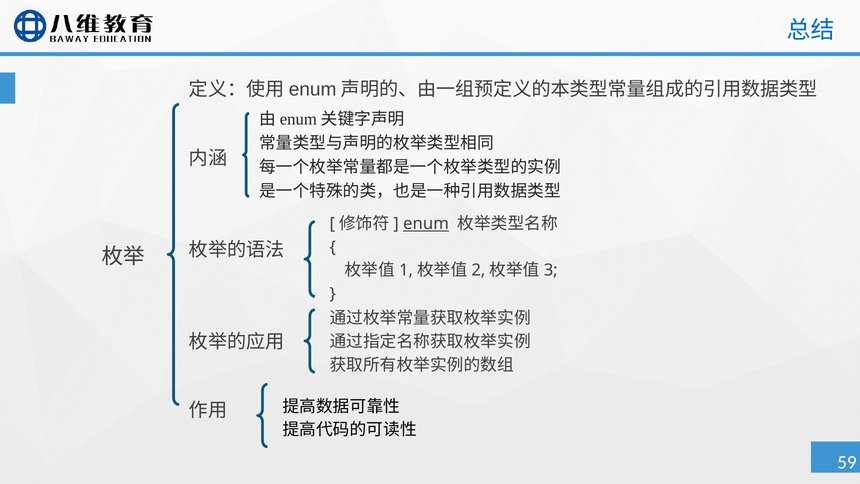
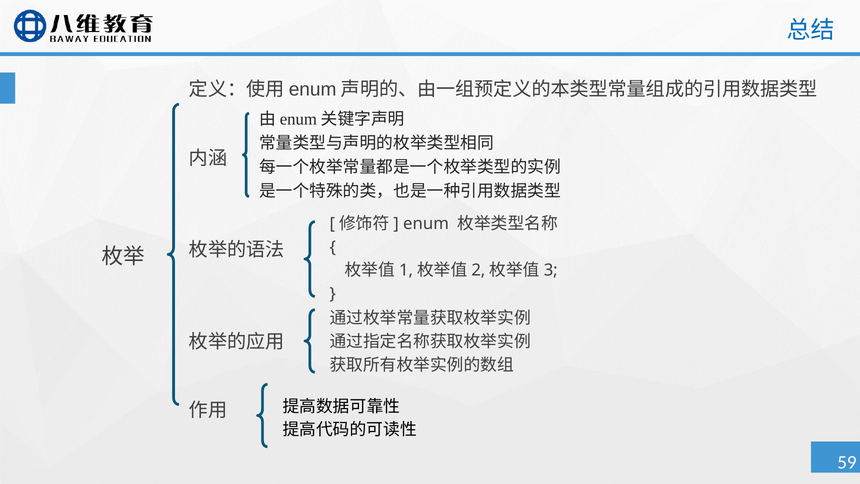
enum underline: present -> none (426, 223)
